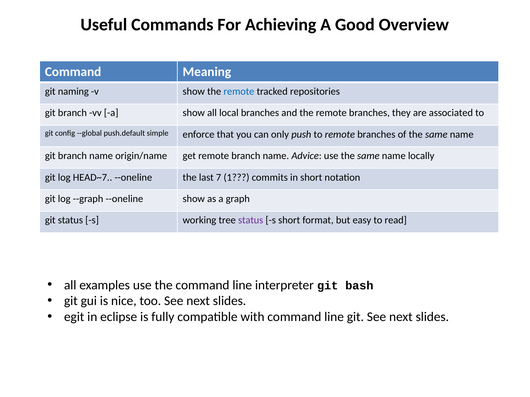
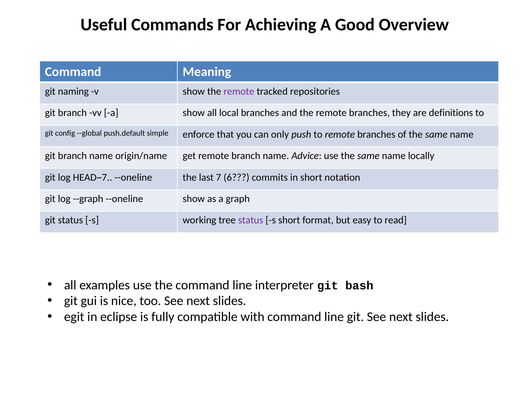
remote colour: blue -> purple (239, 92)
associated: associated -> definitions (451, 113)
1: 1 -> 6 (236, 178)
